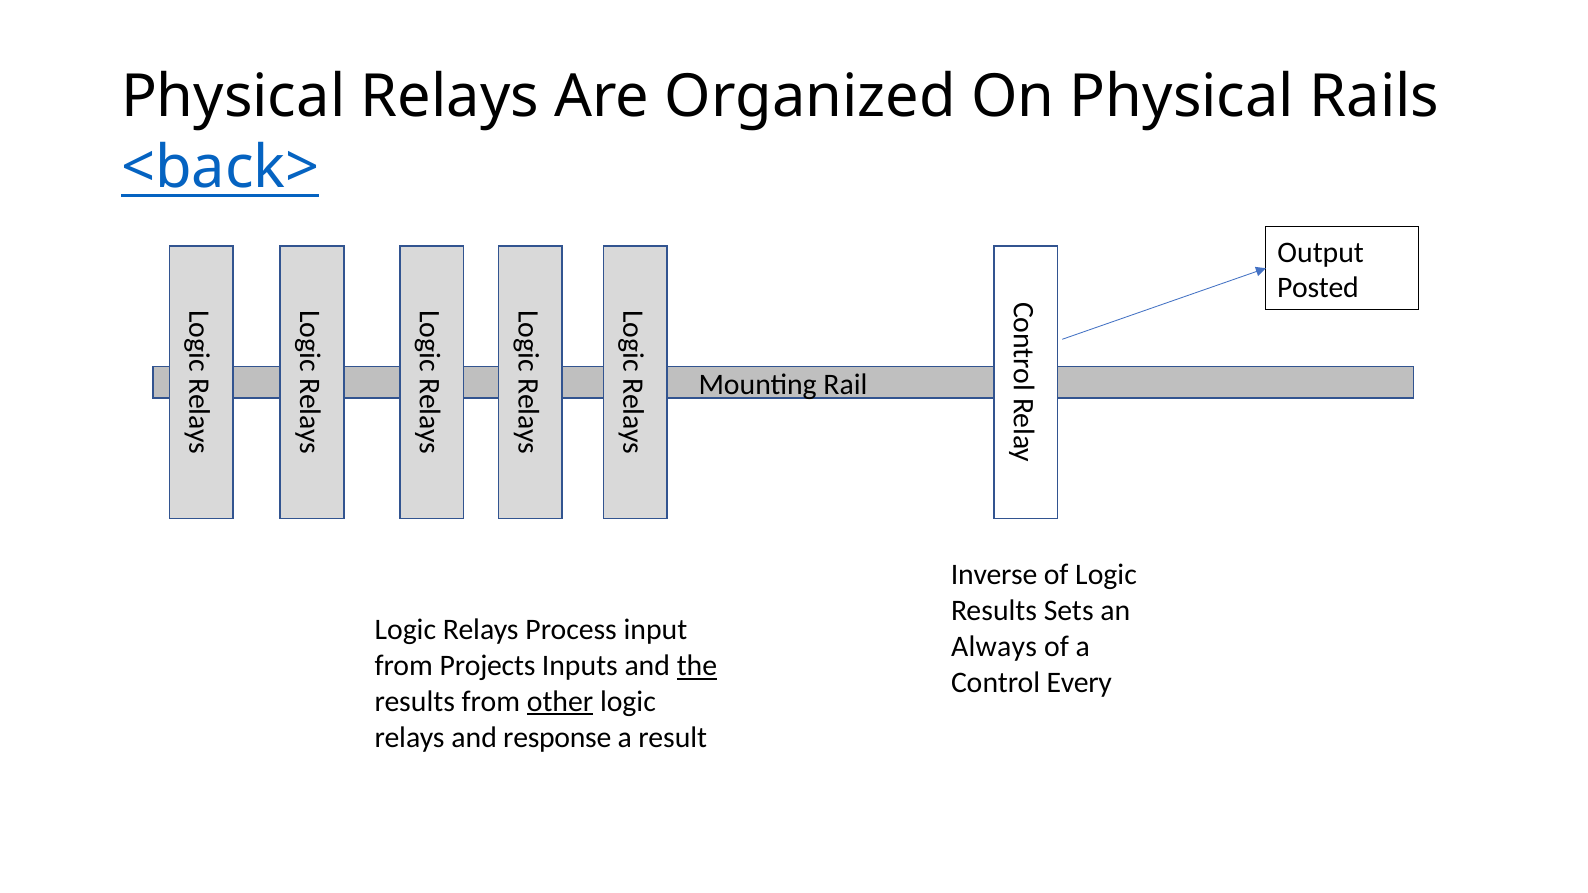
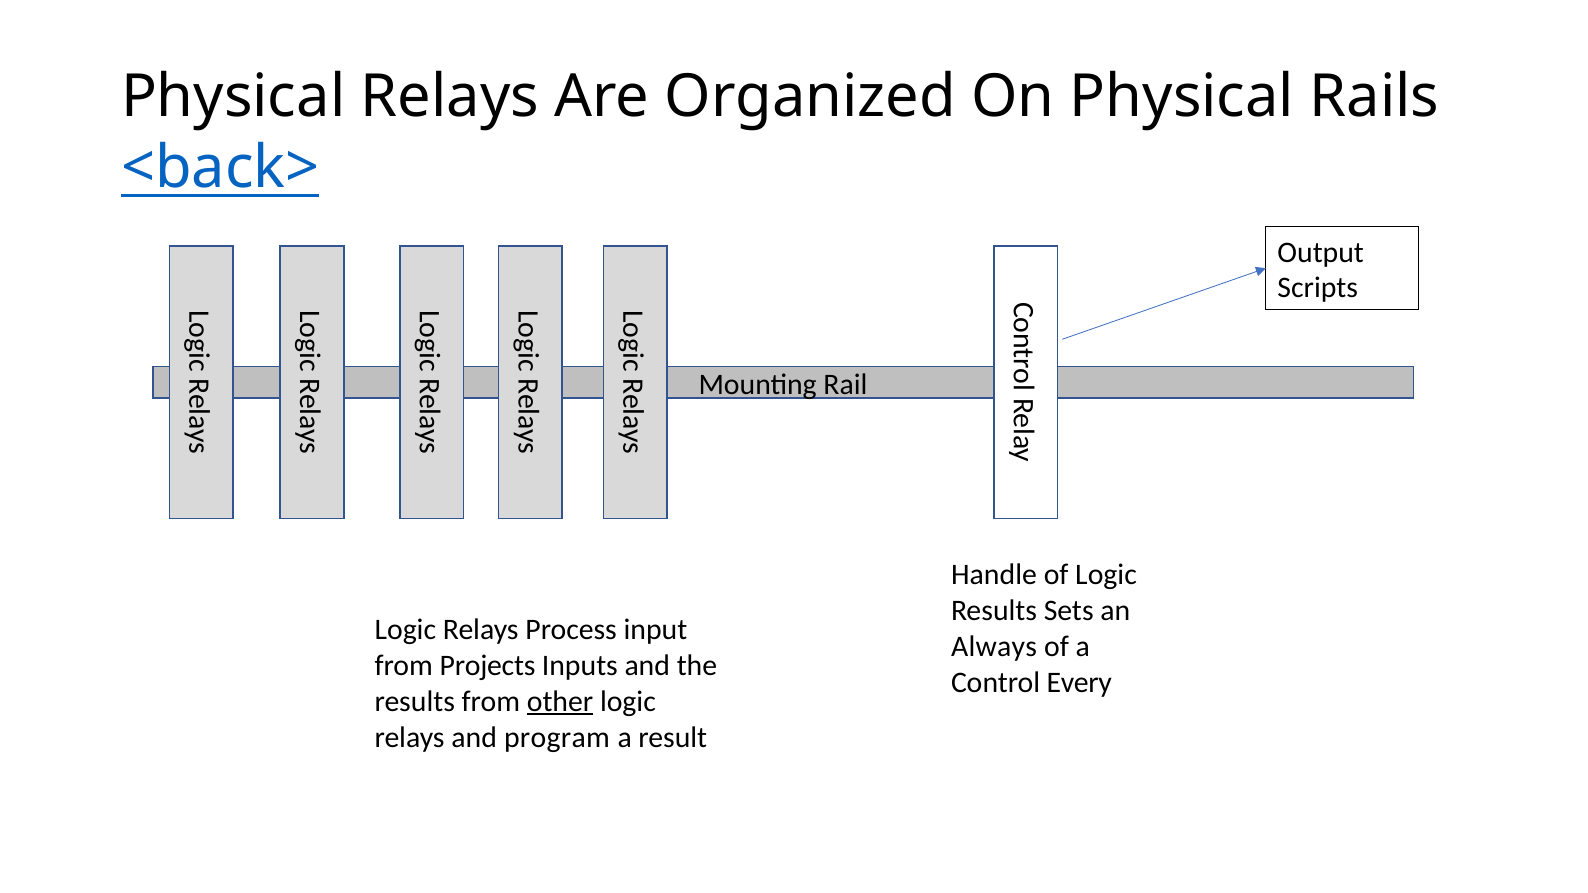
Posted: Posted -> Scripts (1318, 288)
Inverse: Inverse -> Handle (994, 575)
the underline: present -> none (697, 666)
response: response -> program (557, 737)
